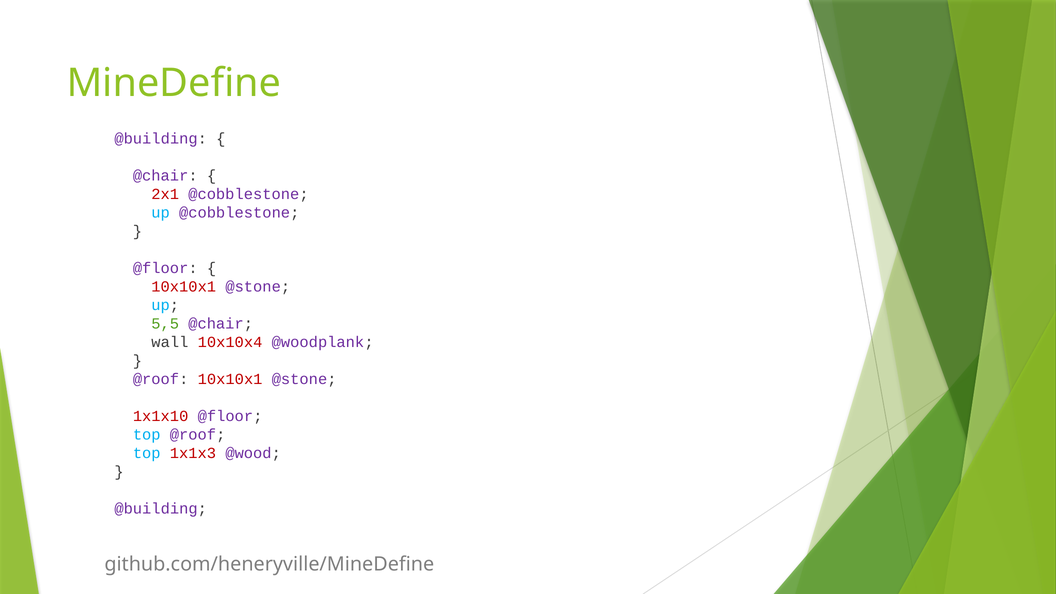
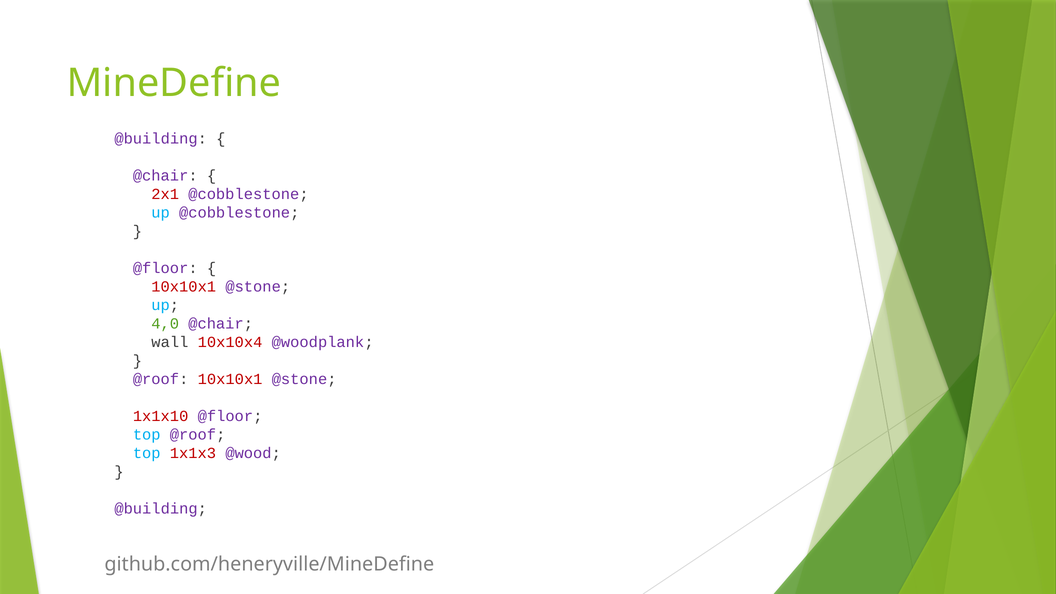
5,5: 5,5 -> 4,0 (165, 324)
